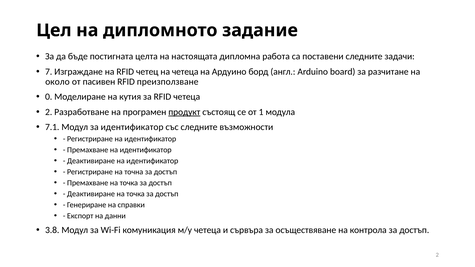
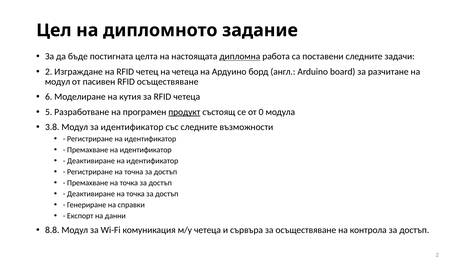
дипломна underline: none -> present (240, 57)
7: 7 -> 2 (49, 72)
около: около -> модул (58, 82)
RFID преизползване: преизползване -> осъществяване (168, 82)
0: 0 -> 6 (49, 97)
2: 2 -> 5 (49, 112)
1: 1 -> 0 (261, 112)
7.1: 7.1 -> 3.8 (52, 127)
3.8: 3.8 -> 8.8 (52, 230)
